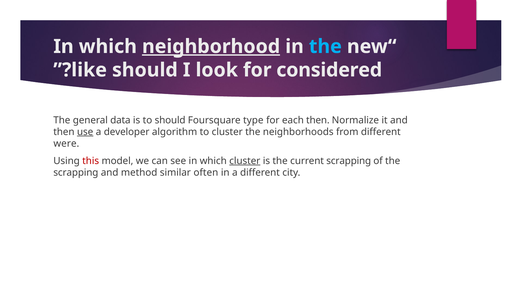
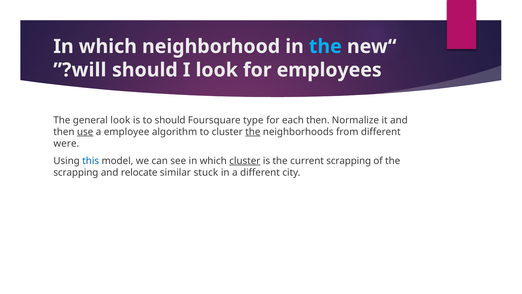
neighborhood underline: present -> none (211, 46)
like: like -> will (89, 70)
considered: considered -> employees (329, 70)
general data: data -> look (120, 120)
developer: developer -> employee (127, 132)
the underline: none -> present (253, 132)
this colour: red -> blue (91, 161)
method: method -> relocate (139, 172)
often: often -> stuck (206, 172)
